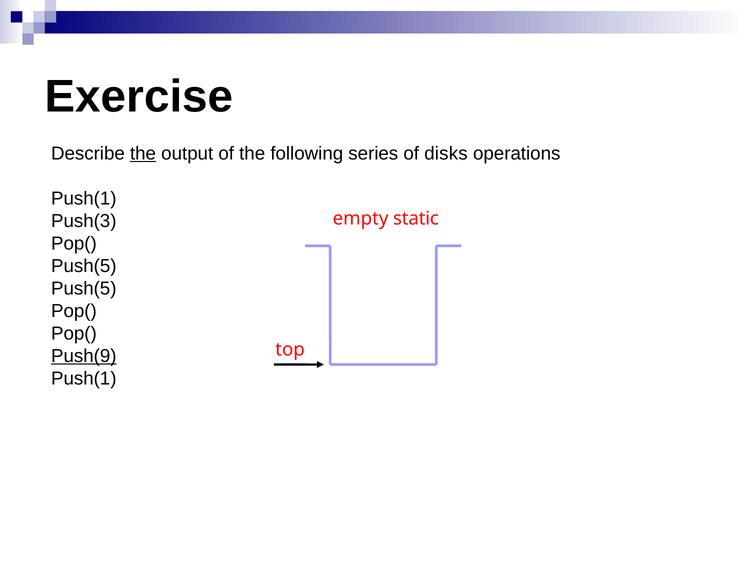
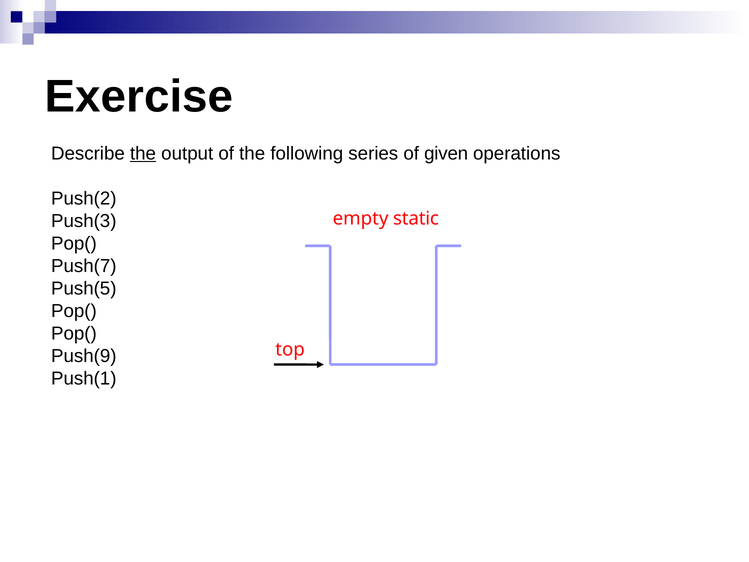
disks: disks -> given (446, 154)
Push(1: Push(1 -> Push(2 (84, 198)
Push(5: Push(5 -> Push(7 (84, 266)
Push(9 underline: present -> none (84, 356)
